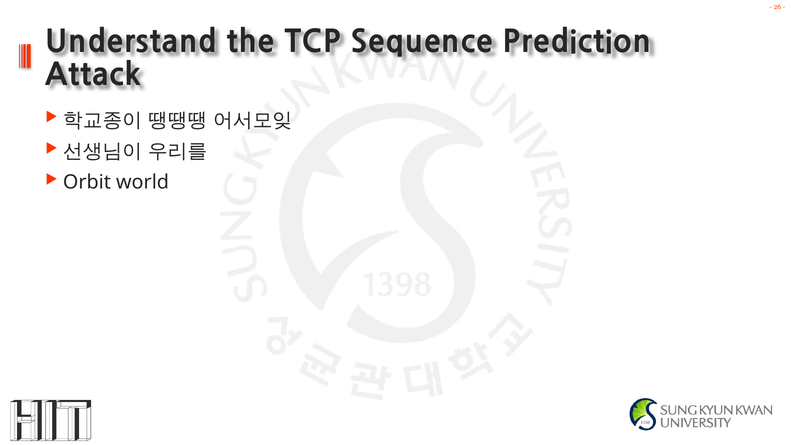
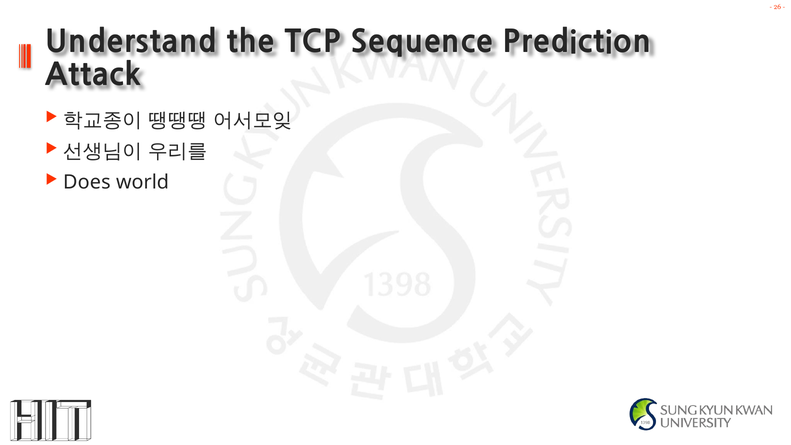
Orbit: Orbit -> Does (87, 182)
